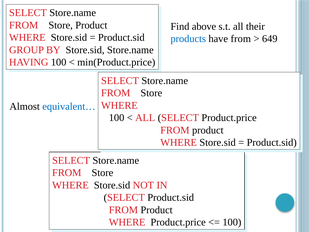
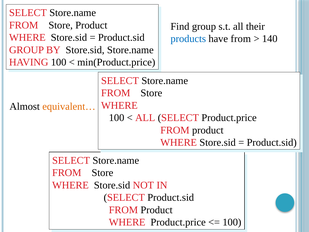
Find above: above -> group (204, 26)
649: 649 -> 140 (270, 39)
equivalent… colour: blue -> orange (69, 106)
